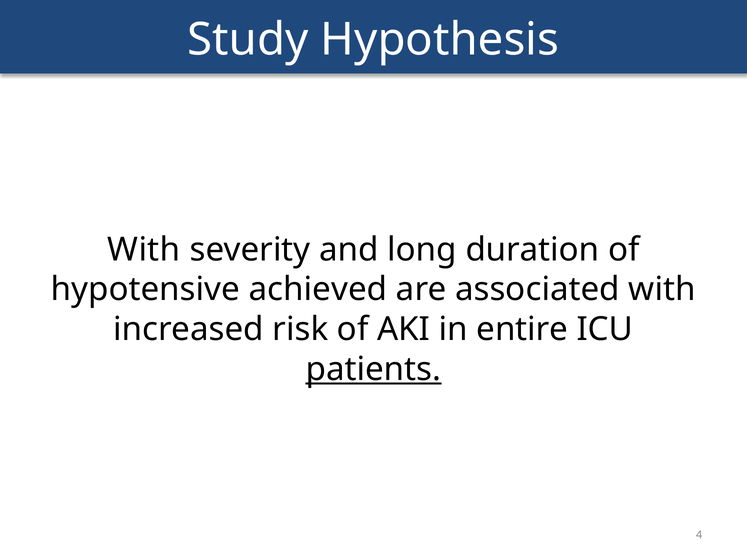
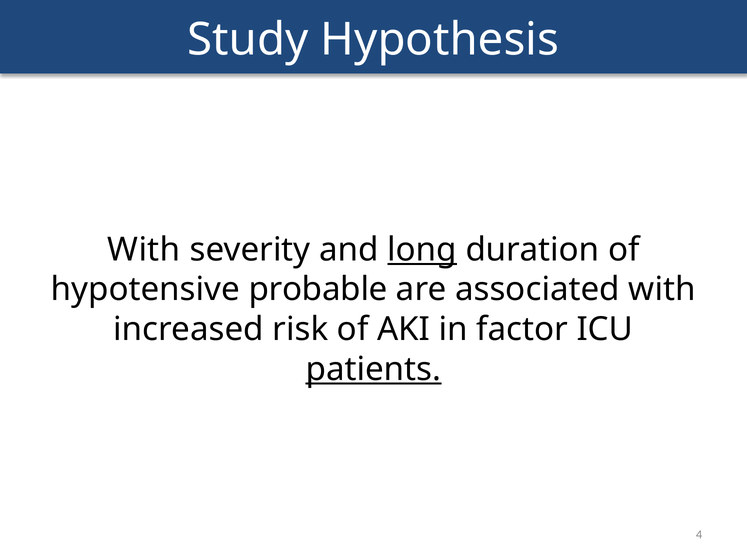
long underline: none -> present (422, 250)
achieved: achieved -> probable (318, 290)
entire: entire -> factor (522, 330)
